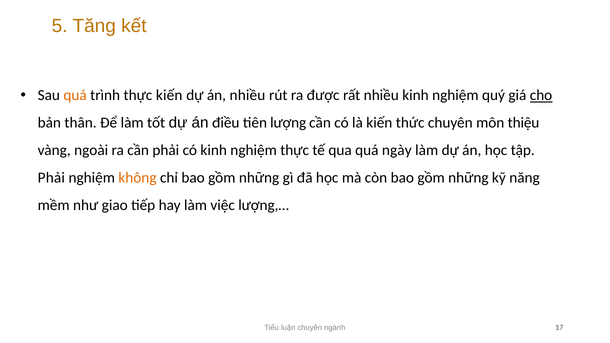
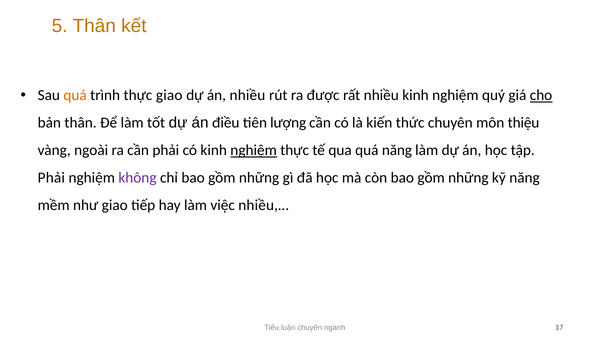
5 Tăng: Tăng -> Thân (94, 26)
thực kiến: kiến -> giao (169, 95)
nghiệm underline: none -> present (254, 150)
quá ngày: ngày -> năng (397, 150)
không colour: orange -> purple (137, 178)
lượng,…: lượng,… -> nhiều,… (264, 205)
